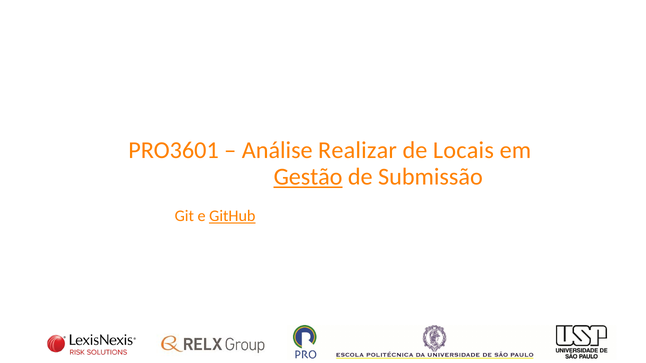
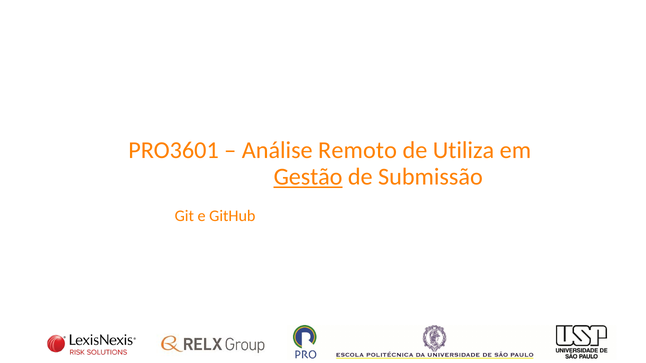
Realizar: Realizar -> Remoto (358, 151)
Locais: Locais -> Utiliza (463, 151)
GitHub underline: present -> none (232, 216)
